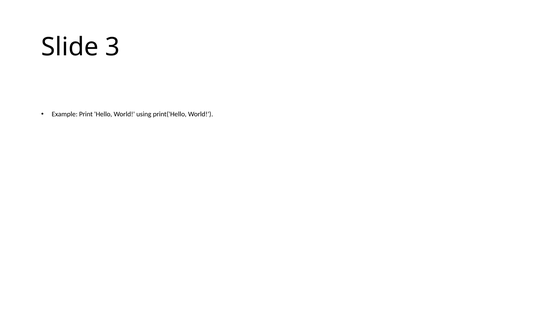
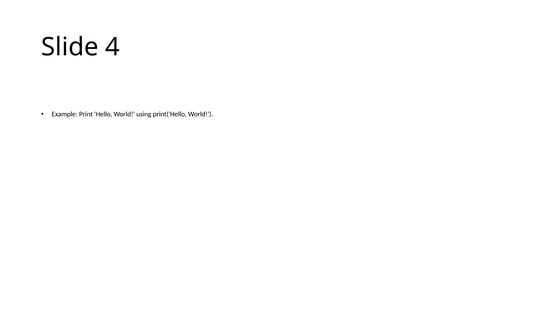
3: 3 -> 4 (113, 47)
